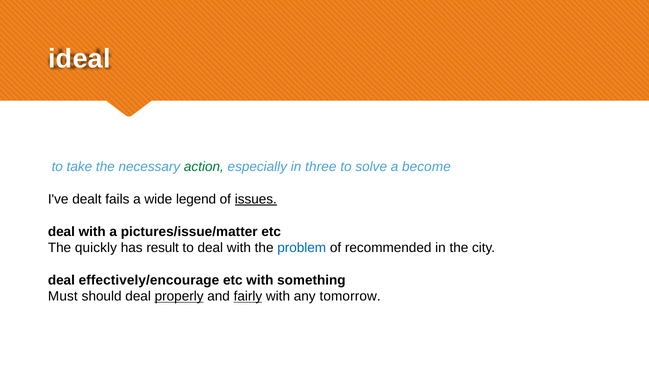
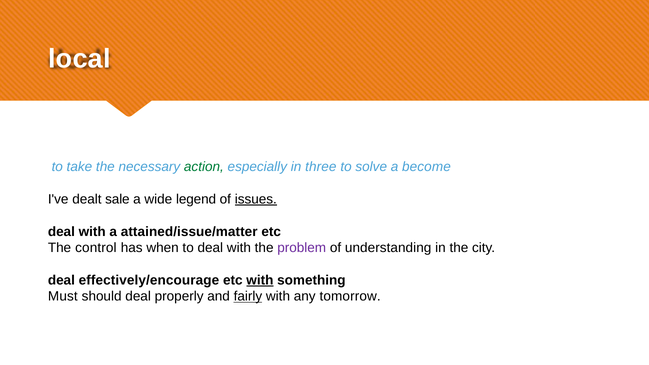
ideal: ideal -> local (79, 59)
fails: fails -> sale (117, 199)
pictures/issue/matter: pictures/issue/matter -> attained/issue/matter (189, 232)
quickly: quickly -> control (96, 248)
result: result -> when (163, 248)
problem colour: blue -> purple (302, 248)
recommended: recommended -> understanding (388, 248)
with underline: none -> present (260, 280)
properly underline: present -> none (179, 297)
